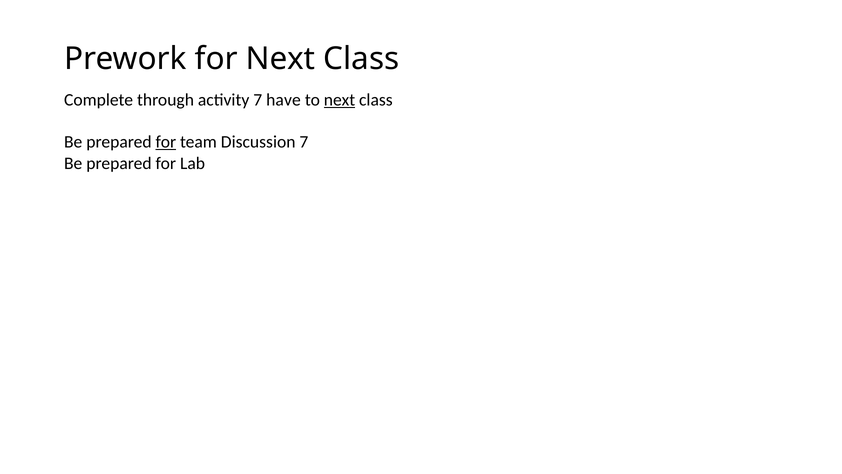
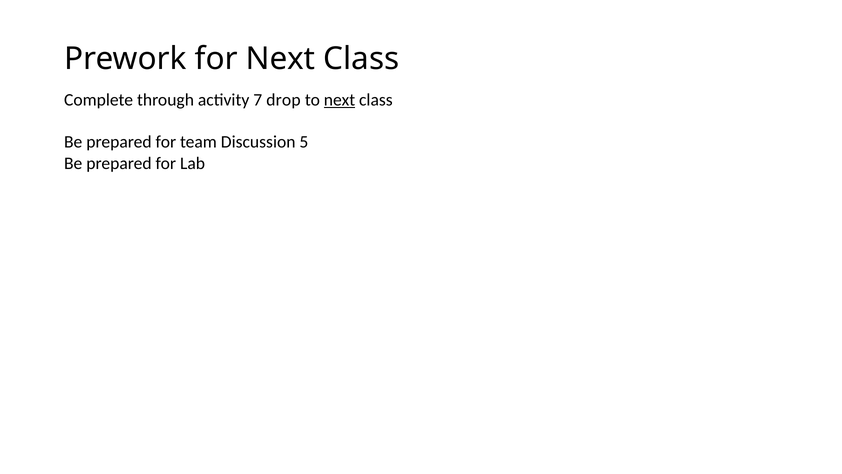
have: have -> drop (283, 100)
for underline: present -> none (166, 142)
Discussion 7: 7 -> 5 (304, 142)
